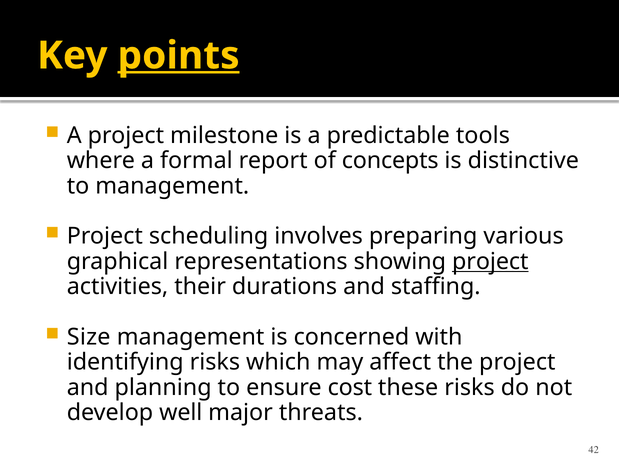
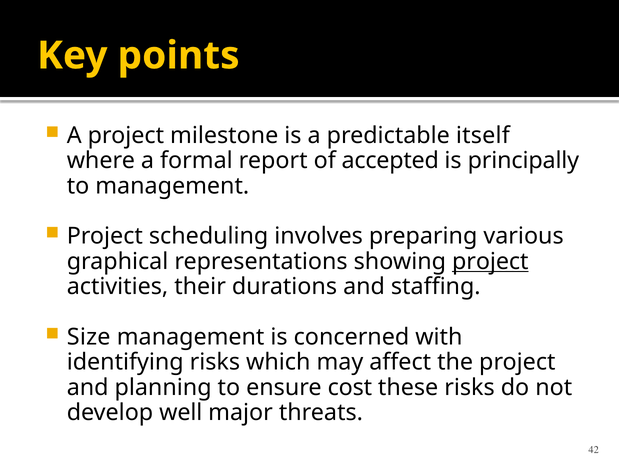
points underline: present -> none (179, 56)
tools: tools -> itself (483, 136)
concepts: concepts -> accepted (390, 161)
distinctive: distinctive -> principally (523, 161)
